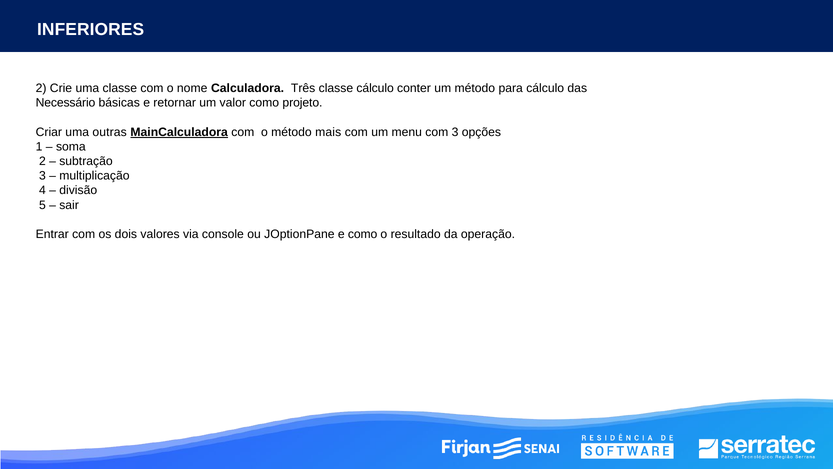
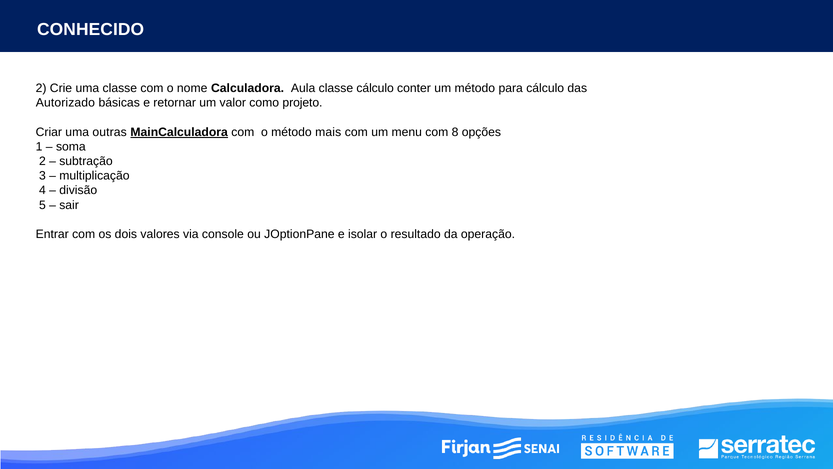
INFERIORES: INFERIORES -> CONHECIDO (91, 29)
Três: Três -> Aula (303, 88)
Necessário: Necessário -> Autorizado (65, 103)
com 3: 3 -> 8 (455, 132)
e como: como -> isolar (363, 234)
